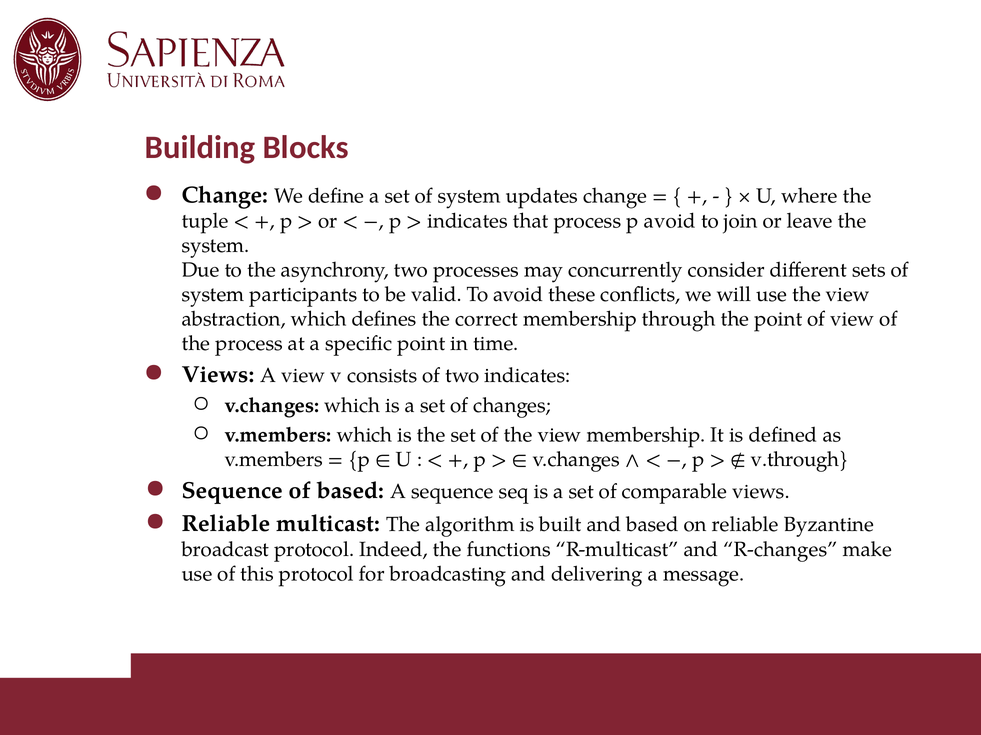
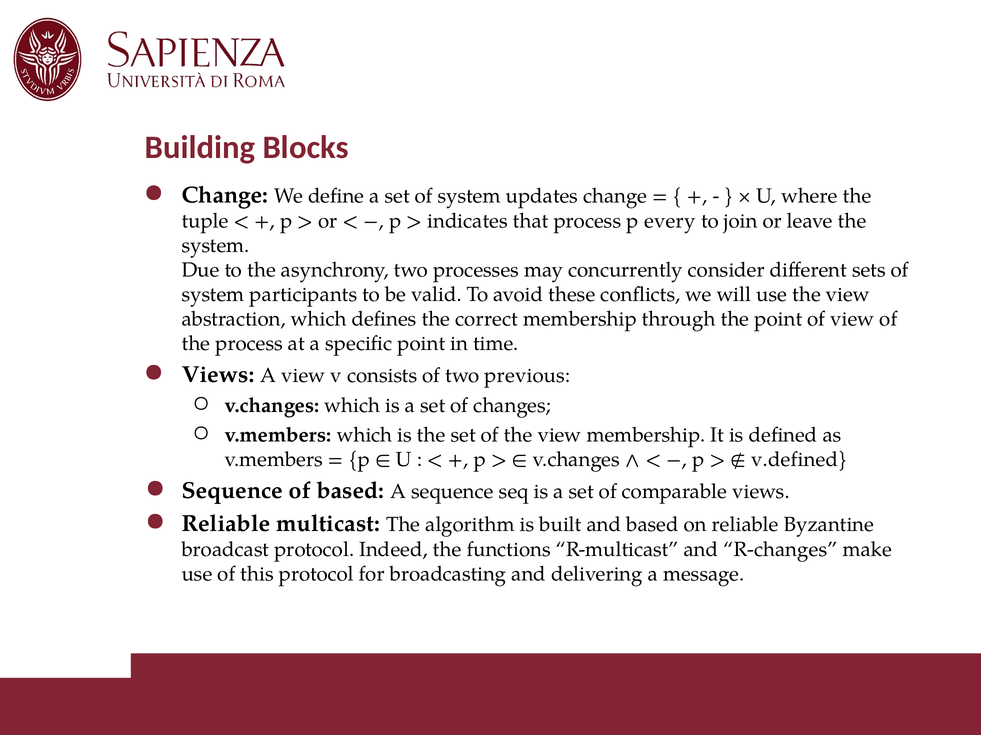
p avoid: avoid -> every (670, 221)
two indicates: indicates -> previous (527, 376)
v.through: v.through -> v.defined (799, 460)
